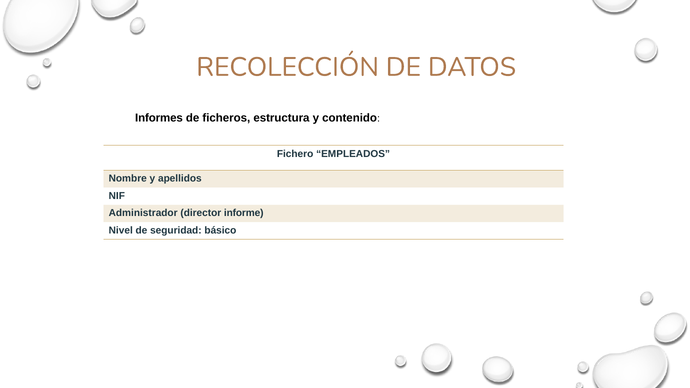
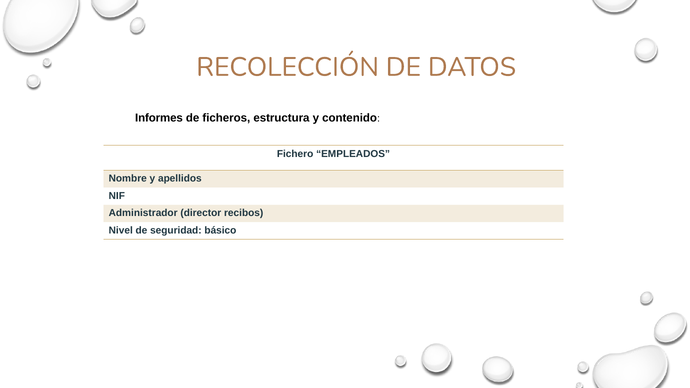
informe: informe -> recibos (244, 213)
